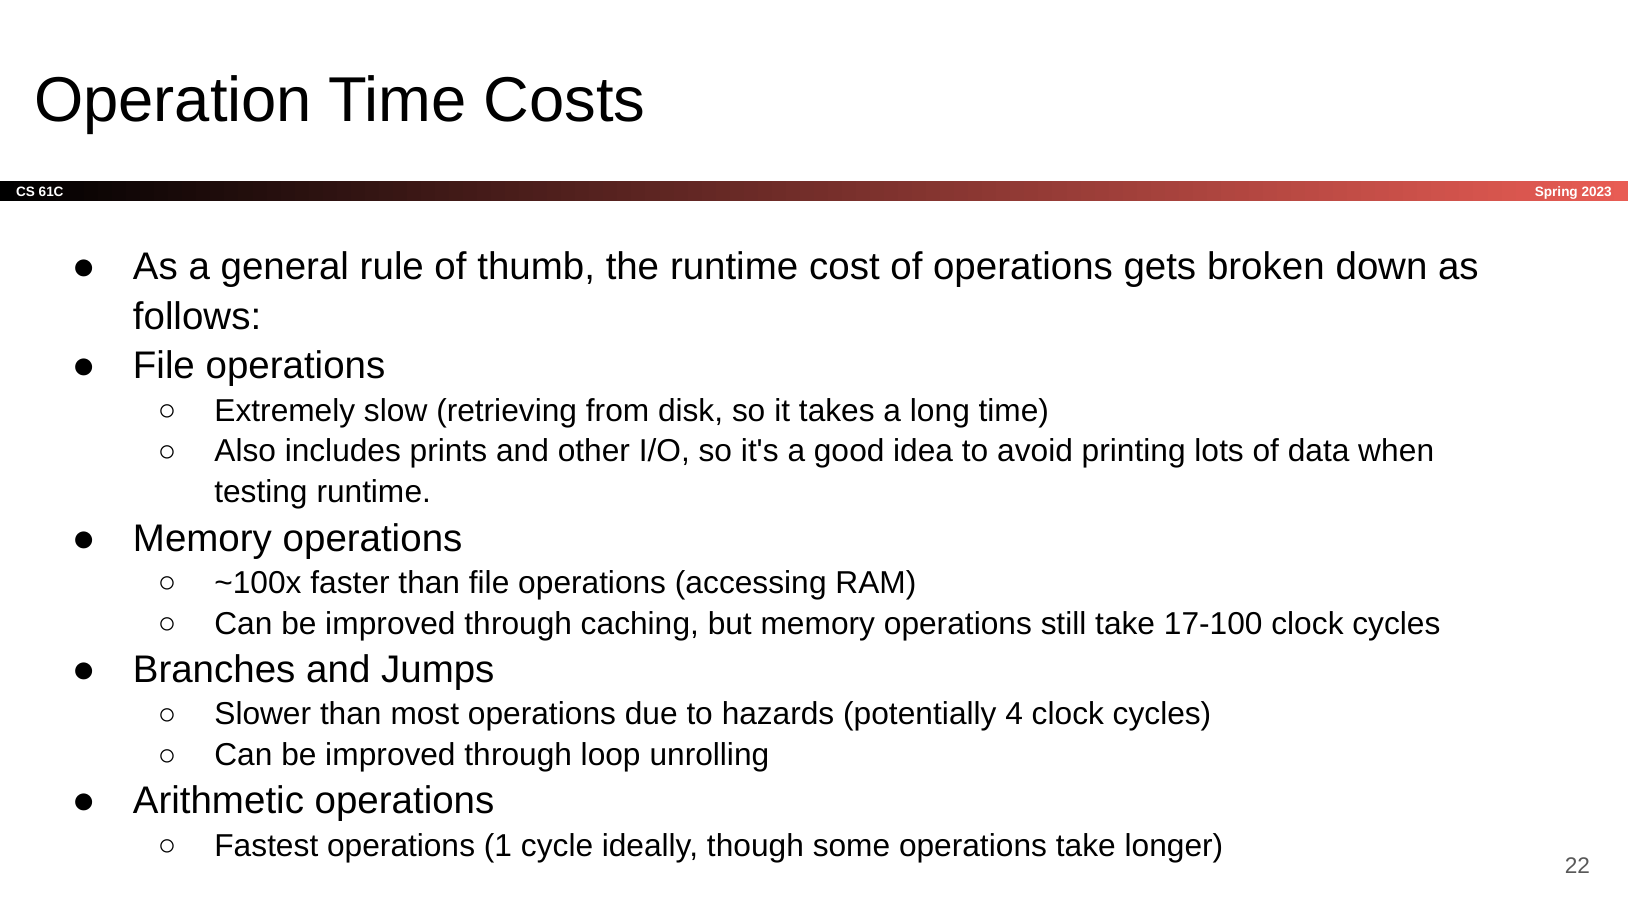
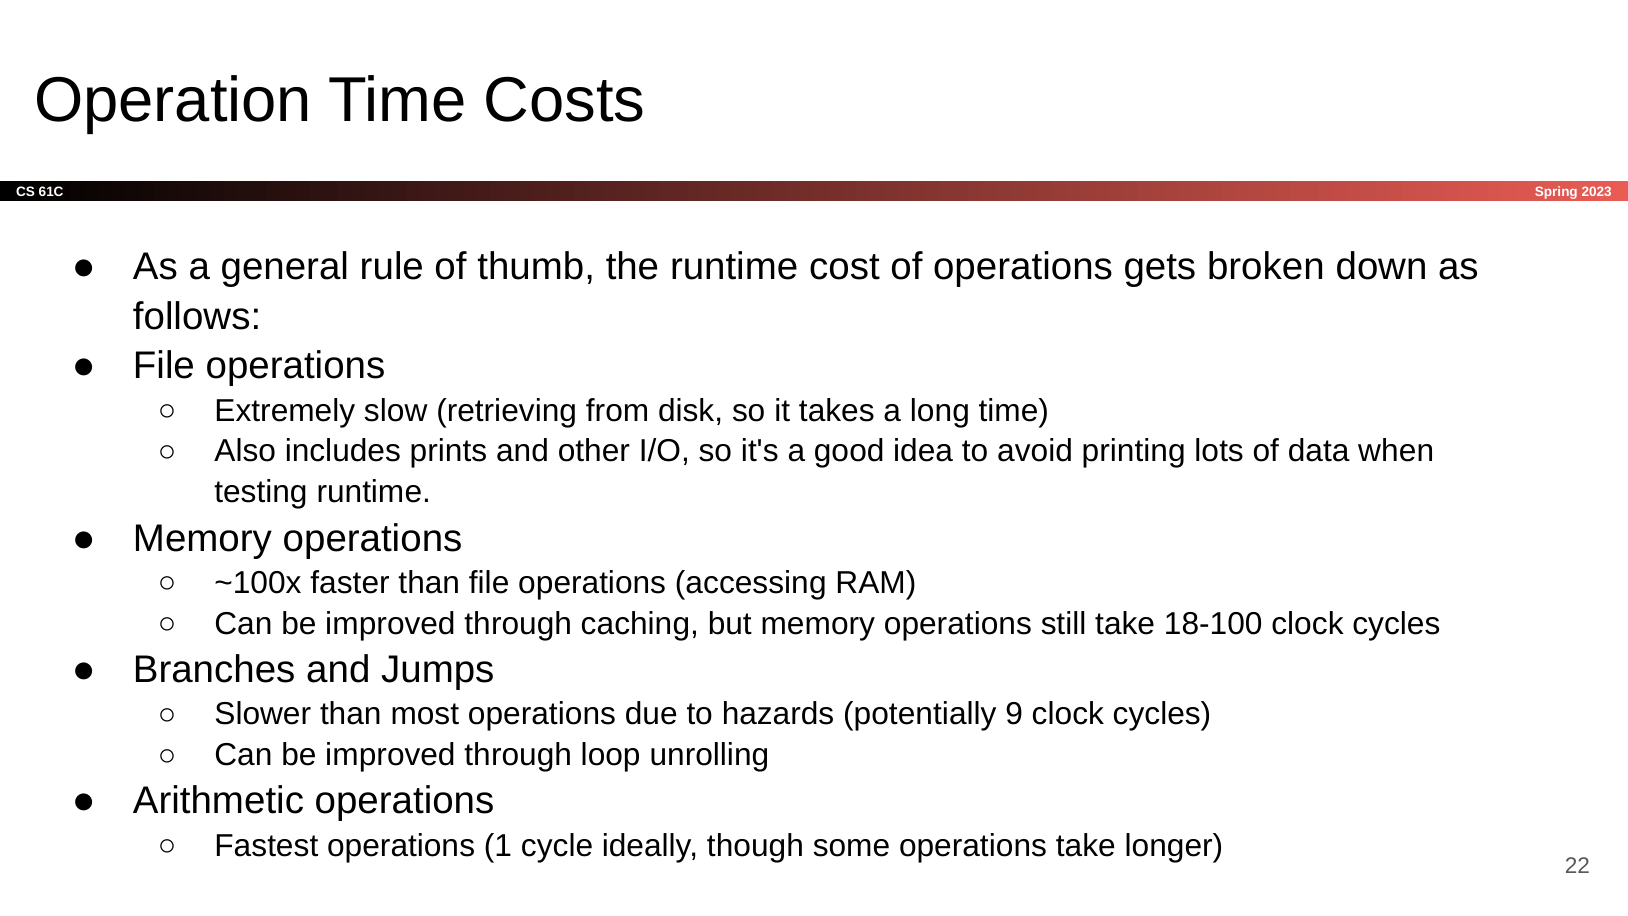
17-100: 17-100 -> 18-100 (1213, 624)
4: 4 -> 9 (1014, 714)
